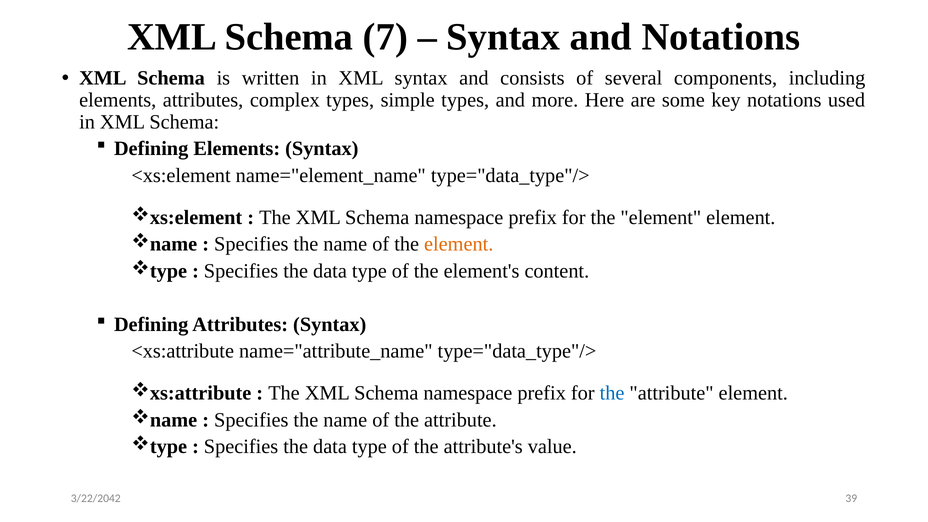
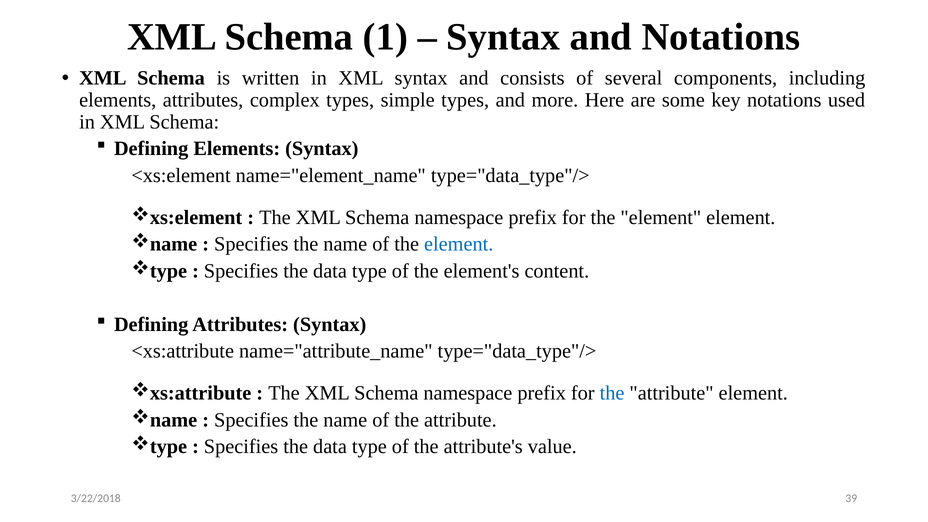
7: 7 -> 1 (385, 37)
element colour: orange -> blue (459, 244)
3/22/2042: 3/22/2042 -> 3/22/2018 (96, 498)
